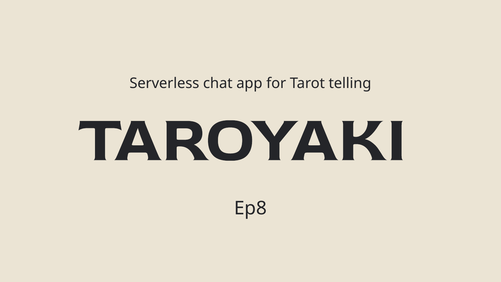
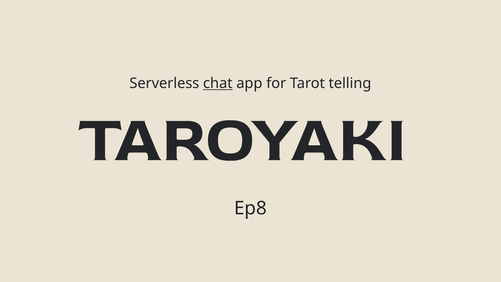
chat underline: none -> present (218, 83)
